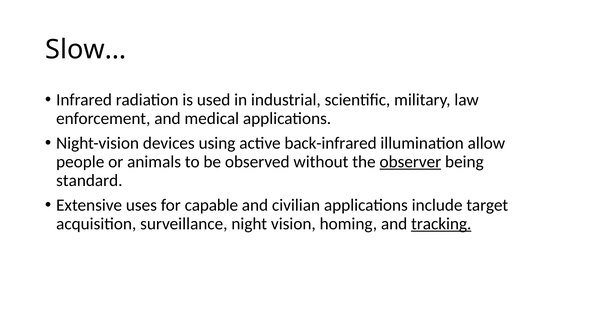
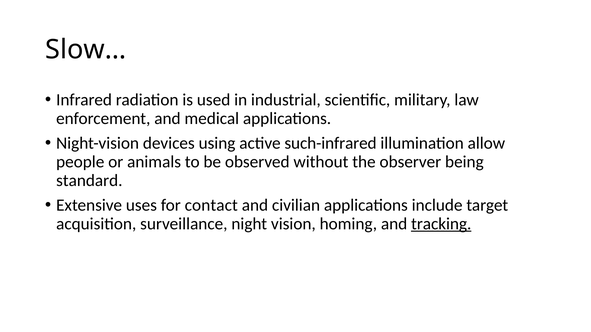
back-infrared: back-infrared -> such-infrared (331, 143)
observer underline: present -> none (410, 162)
capable: capable -> contact (211, 205)
